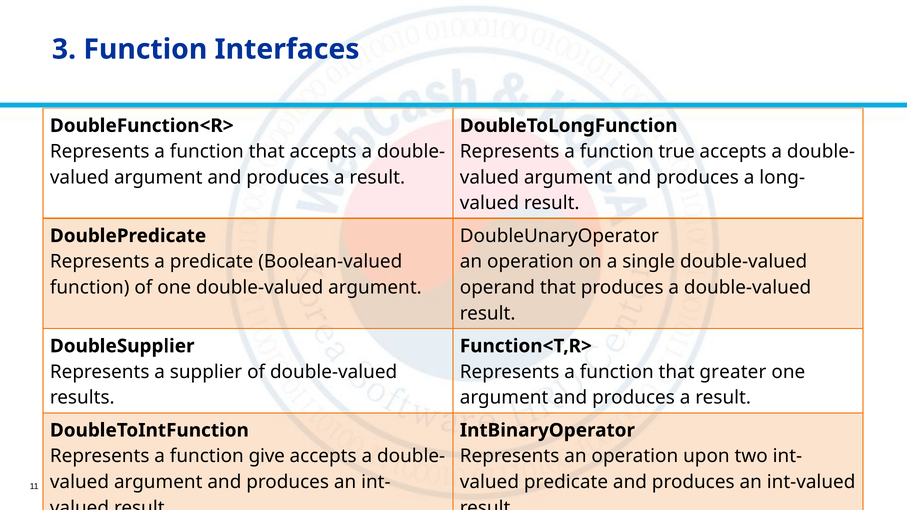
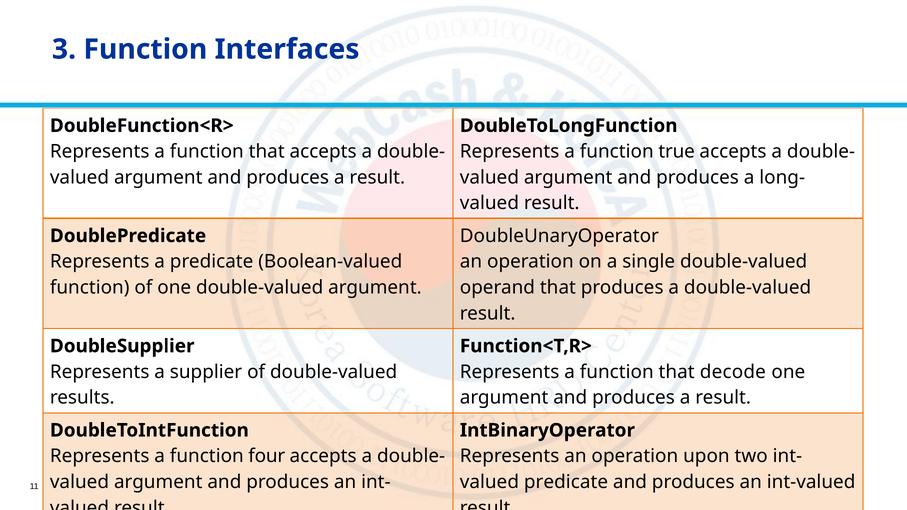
greater: greater -> decode (733, 372)
give: give -> four (267, 456)
